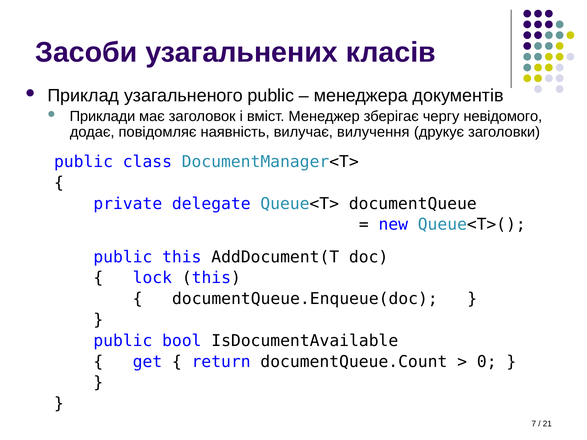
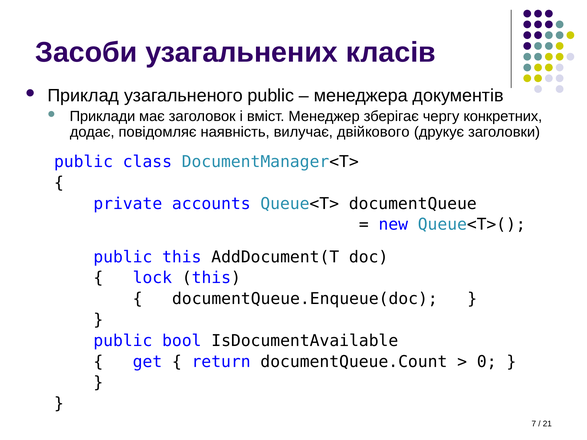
невідомого: невідомого -> конкретних (503, 116)
вилучення: вилучення -> двійкового (373, 132)
delegate: delegate -> accounts (211, 204)
